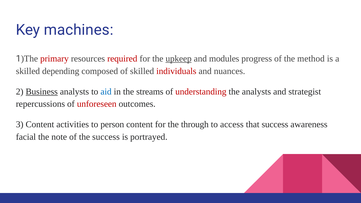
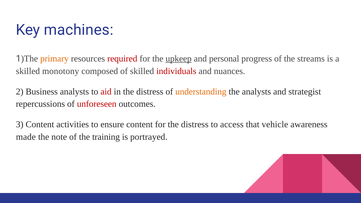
primary colour: red -> orange (54, 59)
modules: modules -> personal (224, 59)
method: method -> streams (311, 59)
depending: depending -> monotony (61, 71)
Business underline: present -> none (42, 92)
aid colour: blue -> red (106, 92)
in the streams: streams -> distress (150, 92)
understanding colour: red -> orange (201, 92)
person: person -> ensure (112, 124)
for the through: through -> distress (195, 124)
that success: success -> vehicle (275, 124)
facial: facial -> made (26, 137)
the success: success -> training (106, 137)
